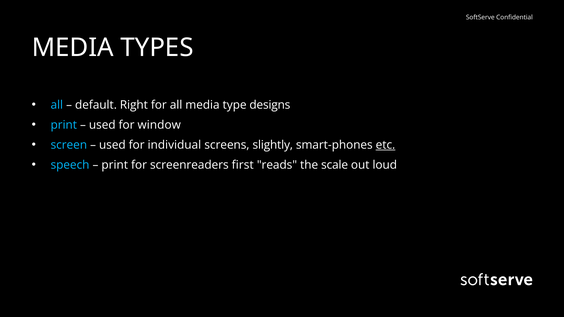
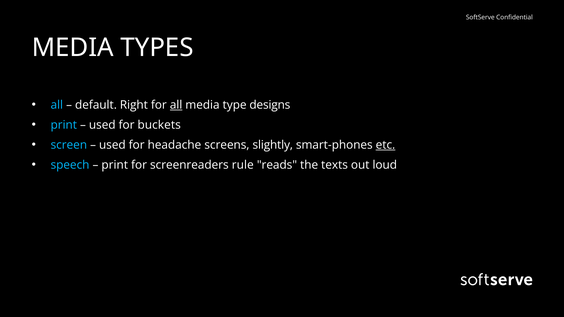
all underline: none -> present (176, 105)
window: window -> buckets (159, 125)
individual: individual -> headache (174, 145)
first: first -> rule (243, 165)
scale: scale -> texts (335, 165)
